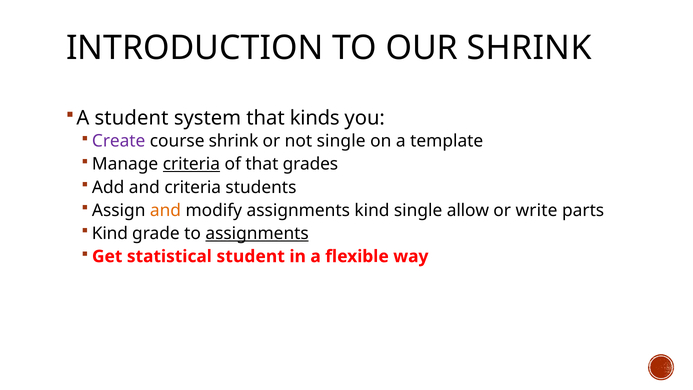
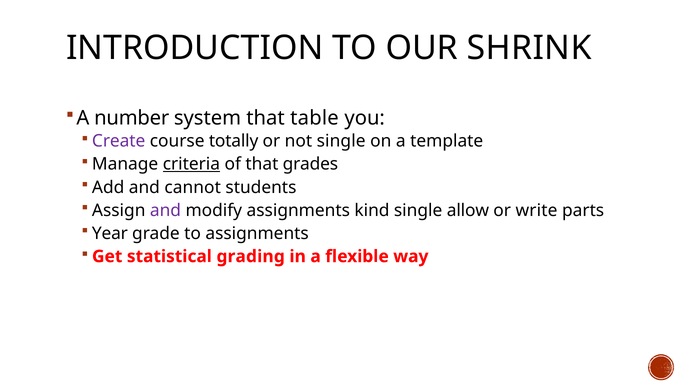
A student: student -> number (132, 118)
kinds: kinds -> table (314, 118)
course shrink: shrink -> totally (234, 141)
and criteria: criteria -> cannot (193, 187)
and colour: orange -> purple (165, 210)
Kind: Kind -> Year (110, 233)
assignments underline: present -> none (257, 233)
statistical student: student -> grading (251, 256)
